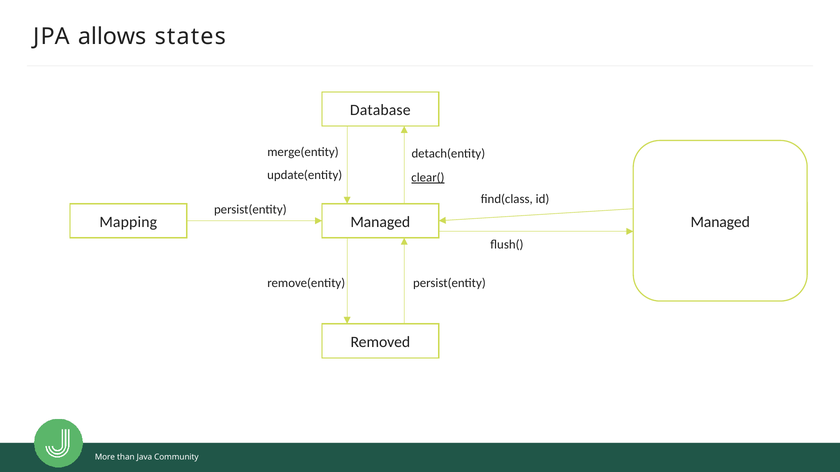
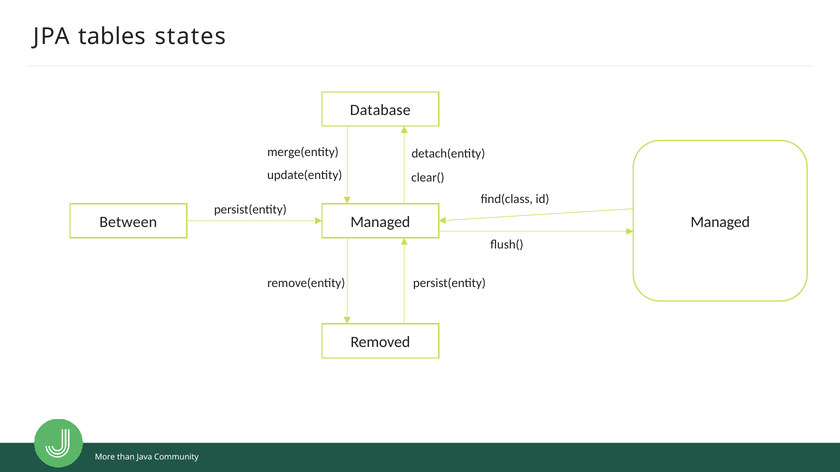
allows: allows -> tables (112, 36)
clear( underline: present -> none (428, 178)
Mapping: Mapping -> Between (128, 222)
